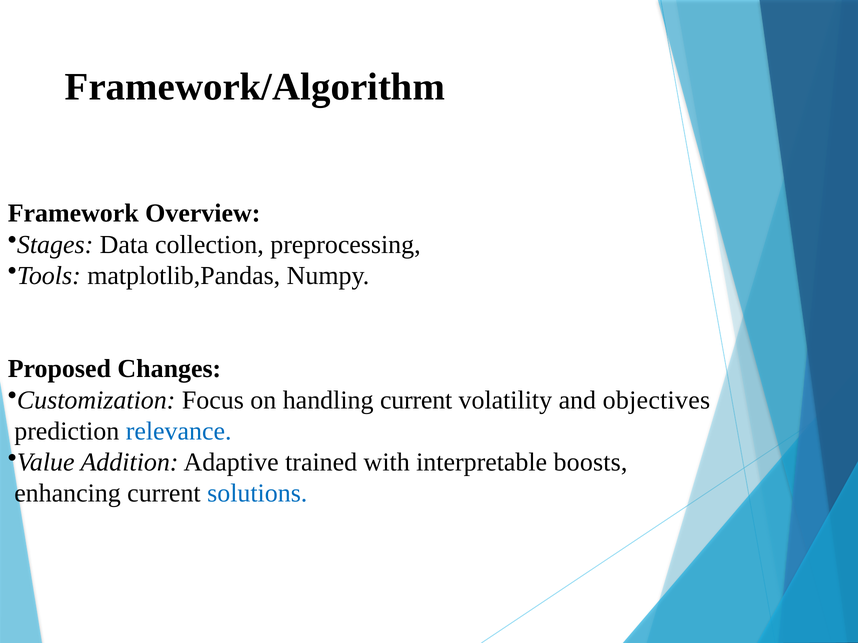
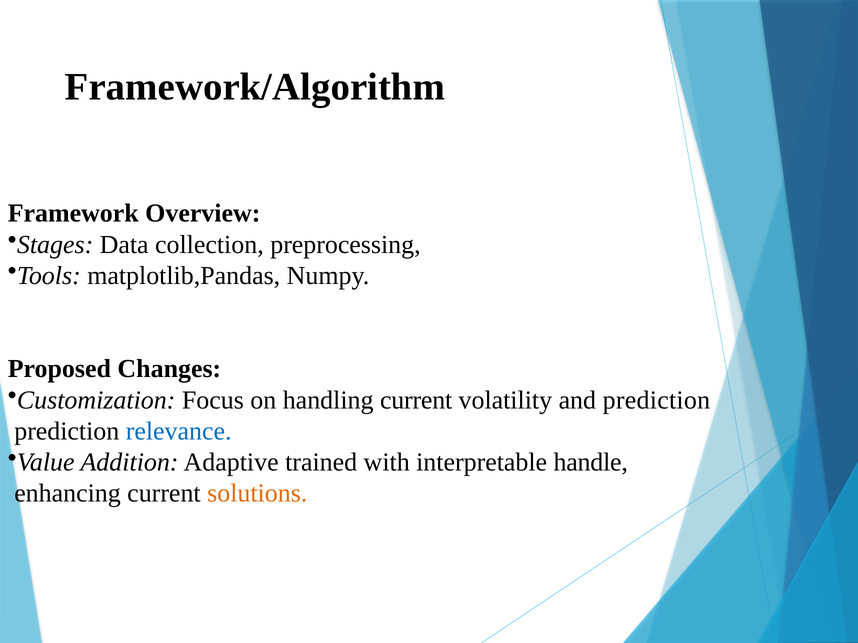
and objectives: objectives -> prediction (656, 400)
boosts: boosts -> handle (591, 463)
solutions colour: blue -> orange (257, 494)
